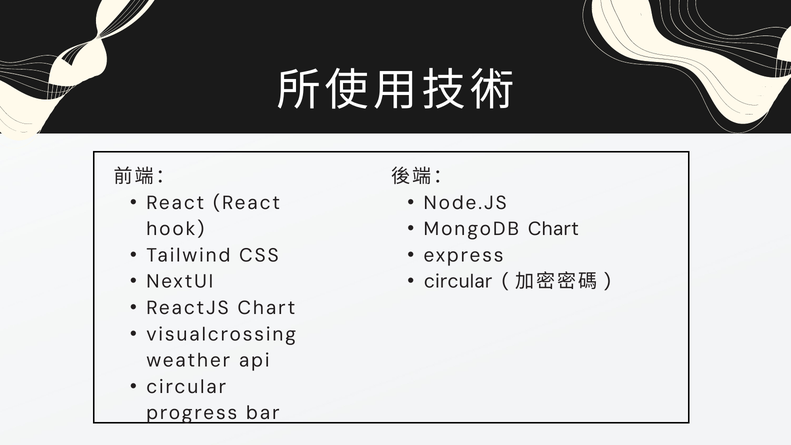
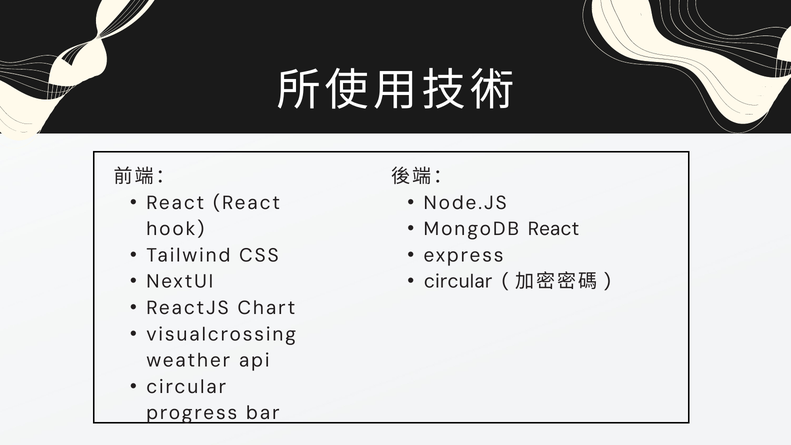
MongoDB Chart: Chart -> React (554, 229)
